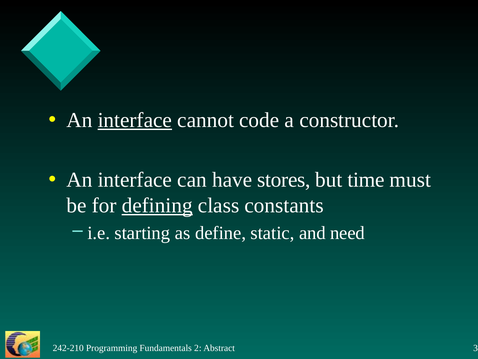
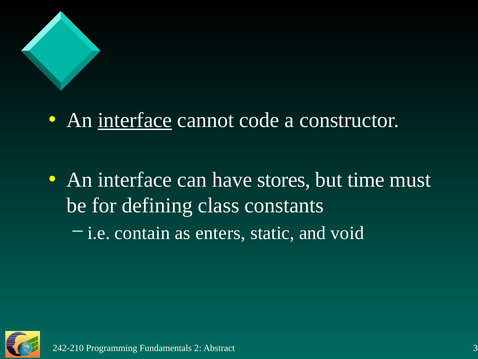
defining underline: present -> none (157, 205)
starting: starting -> contain (142, 233)
define: define -> enters (220, 233)
need: need -> void (347, 233)
